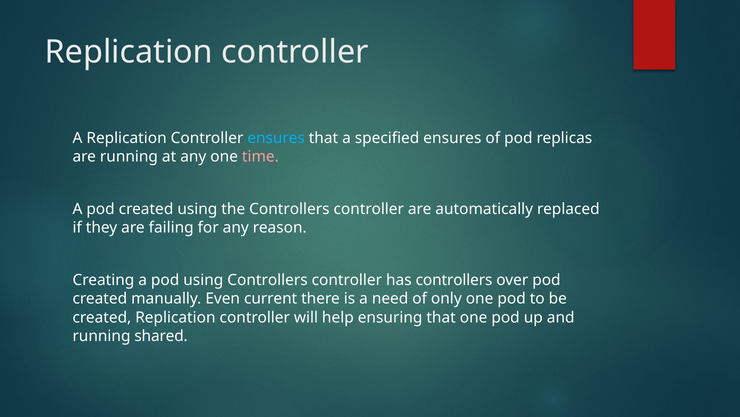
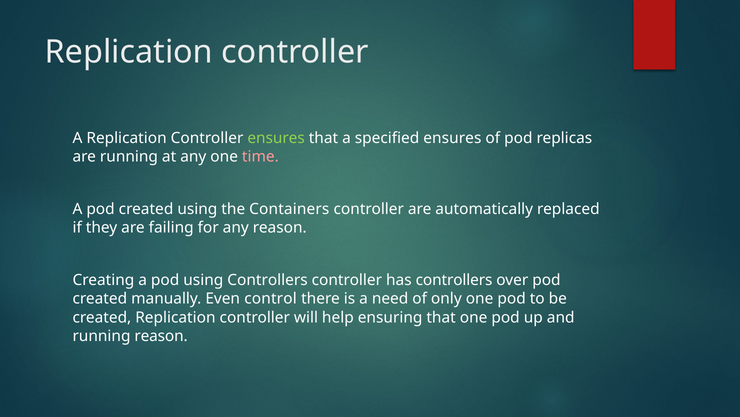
ensures colour: light blue -> light green (276, 138)
the Controllers: Controllers -> Containers (289, 209)
current: current -> control (271, 298)
running shared: shared -> reason (161, 335)
